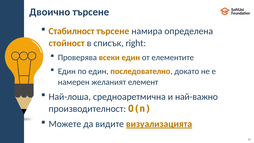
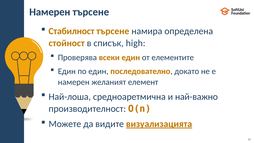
Двоично: Двоично -> Намерен (50, 12)
right: right -> high (136, 43)
